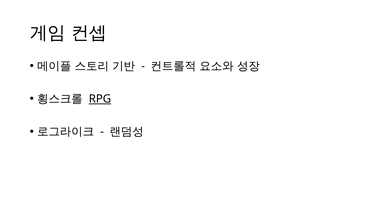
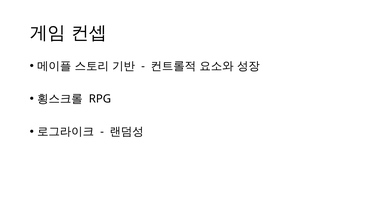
RPG underline: present -> none (100, 99)
